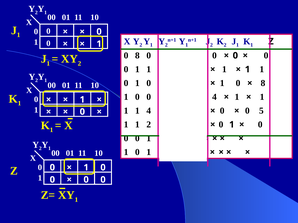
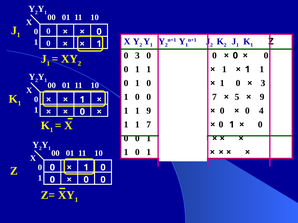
0 8: 8 -> 3 (137, 56)
8: 8 -> 3 (263, 83)
4: 4 -> 7 (214, 97)
1: 1 -> 5 (237, 97)
1: 1 -> 9 (262, 97)
1 4: 4 -> 9 (149, 111)
5: 5 -> 4 (261, 111)
1 2: 2 -> 7 (149, 125)
